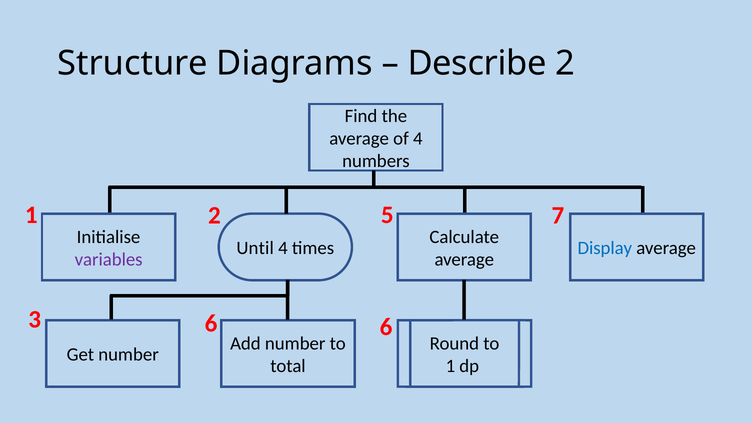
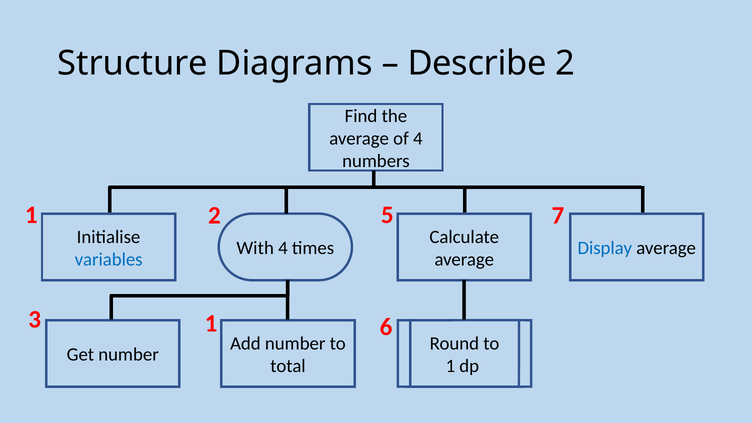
Until: Until -> With (255, 248)
variables colour: purple -> blue (109, 260)
3 6: 6 -> 1 (211, 324)
